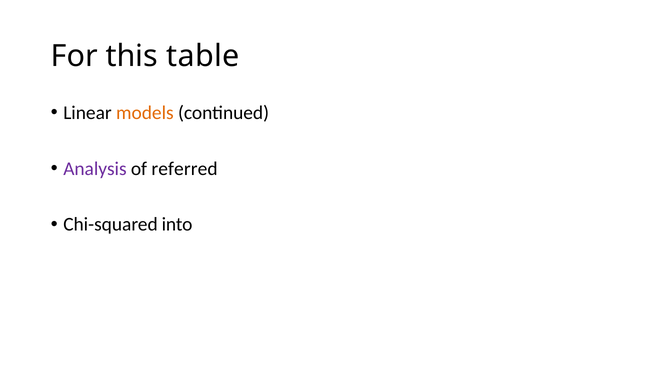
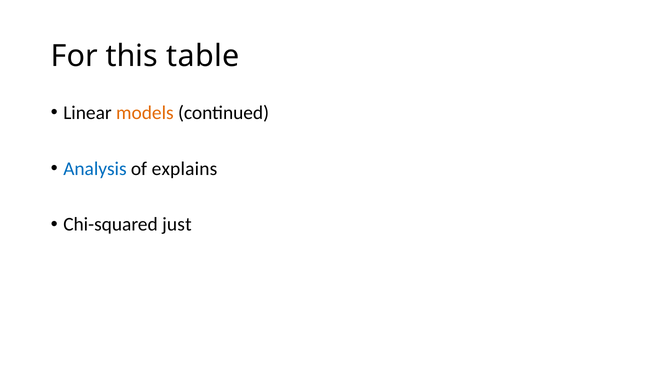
Analysis colour: purple -> blue (95, 168)
referred: referred -> explains (184, 168)
into: into -> just (177, 224)
